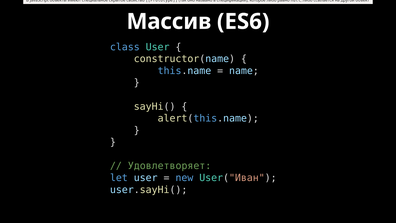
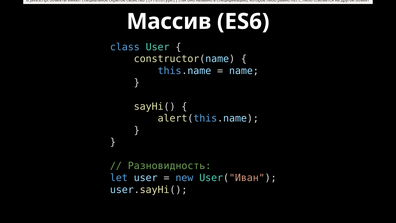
Удовлетворяет: Удовлетворяет -> Разновидность (170, 166)
